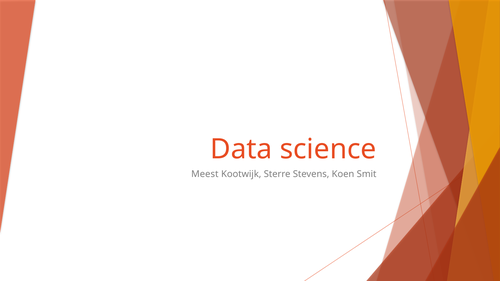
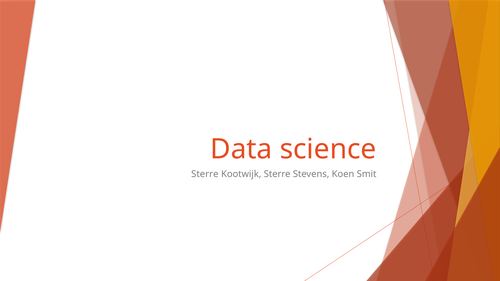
Meest: Meest -> Sterre (205, 174)
